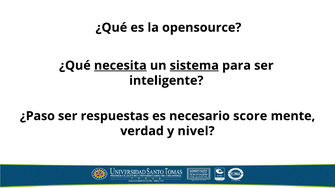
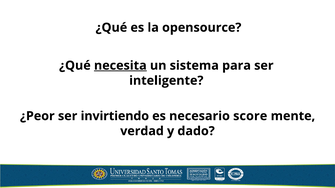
sistema underline: present -> none (194, 66)
¿Paso: ¿Paso -> ¿Peor (37, 116)
respuestas: respuestas -> invirtiendo (115, 116)
nivel: nivel -> dado (196, 131)
